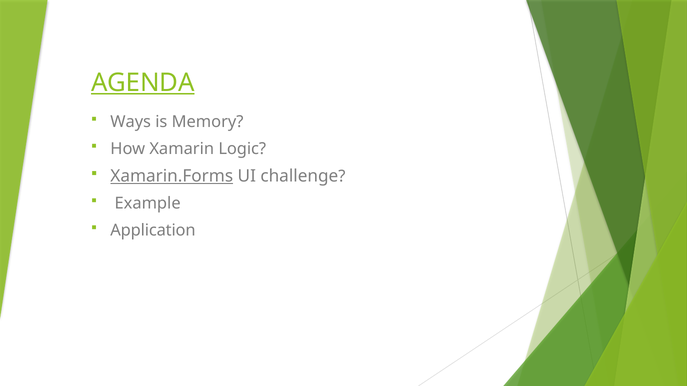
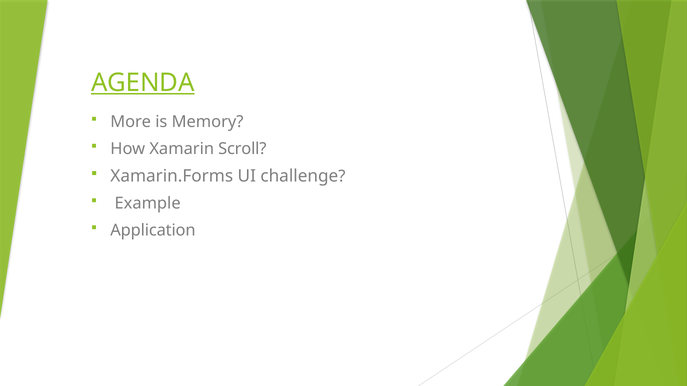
Ways: Ways -> More (131, 122)
Logic: Logic -> Scroll (242, 149)
Xamarin.Forms underline: present -> none (172, 176)
